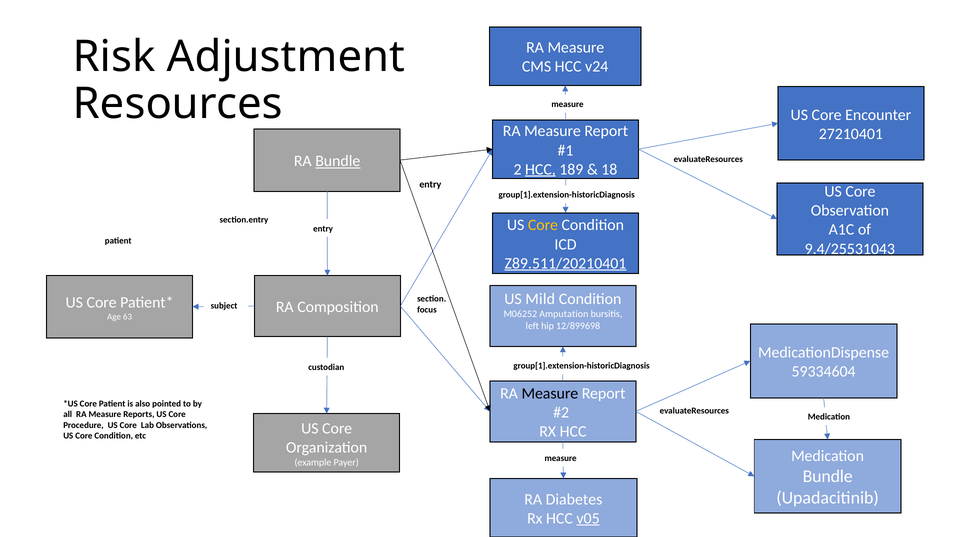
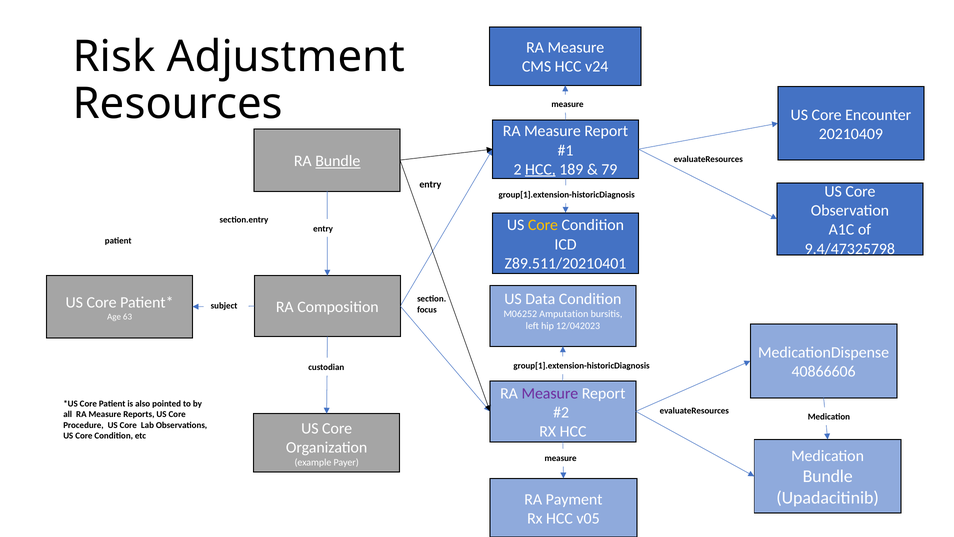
27210401: 27210401 -> 20210409 (851, 134)
18: 18 -> 79 (609, 169)
9.4/25531043: 9.4/25531043 -> 9.4/47325798 (850, 249)
Z89.511/20210401 underline: present -> none (565, 263)
Mild: Mild -> Data (540, 299)
12/899698: 12/899698 -> 12/042023 (578, 326)
59334604: 59334604 -> 40866606 (824, 371)
Measure colour: black -> purple (550, 393)
Diabetes: Diabetes -> Payment (574, 499)
v05 underline: present -> none (588, 518)
